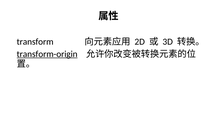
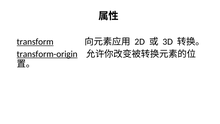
transform underline: none -> present (35, 42)
